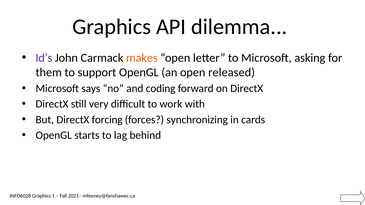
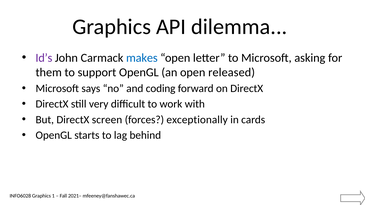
makes colour: orange -> blue (142, 58)
forcing: forcing -> screen (107, 120)
synchronizing: synchronizing -> exceptionally (197, 120)
